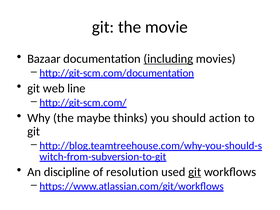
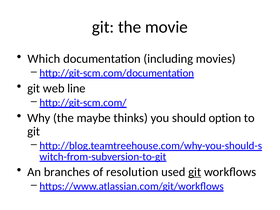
Bazaar: Bazaar -> Which (44, 59)
including underline: present -> none (168, 59)
action: action -> option (225, 118)
discipline: discipline -> branches (67, 172)
